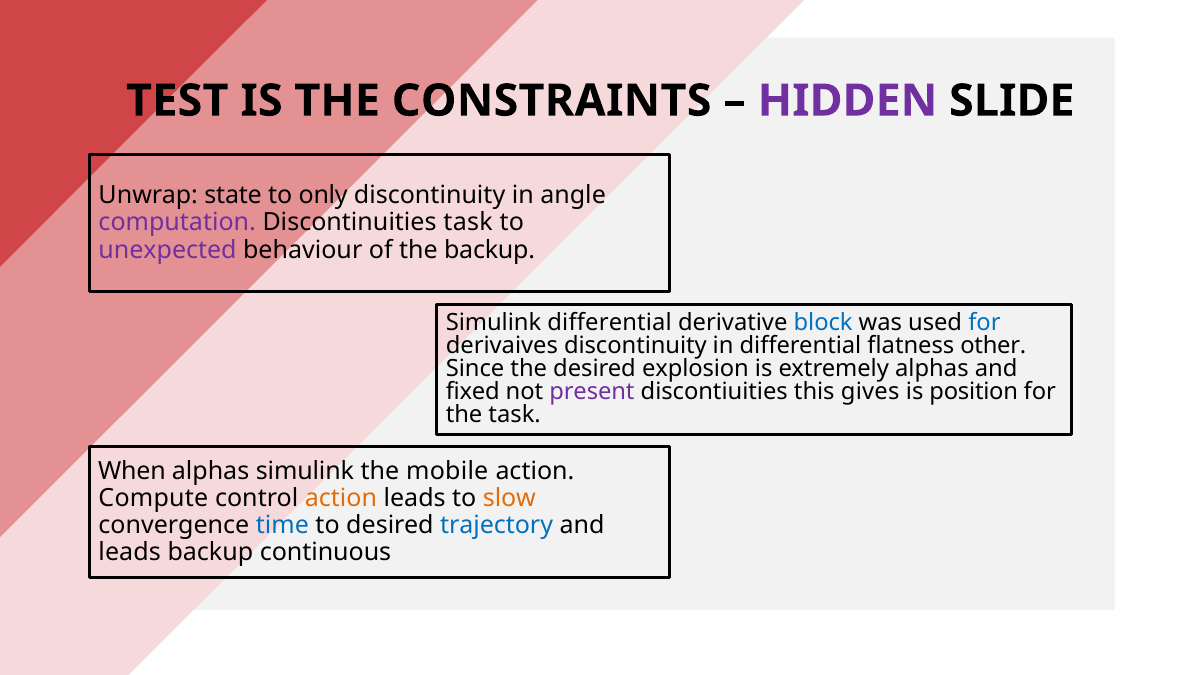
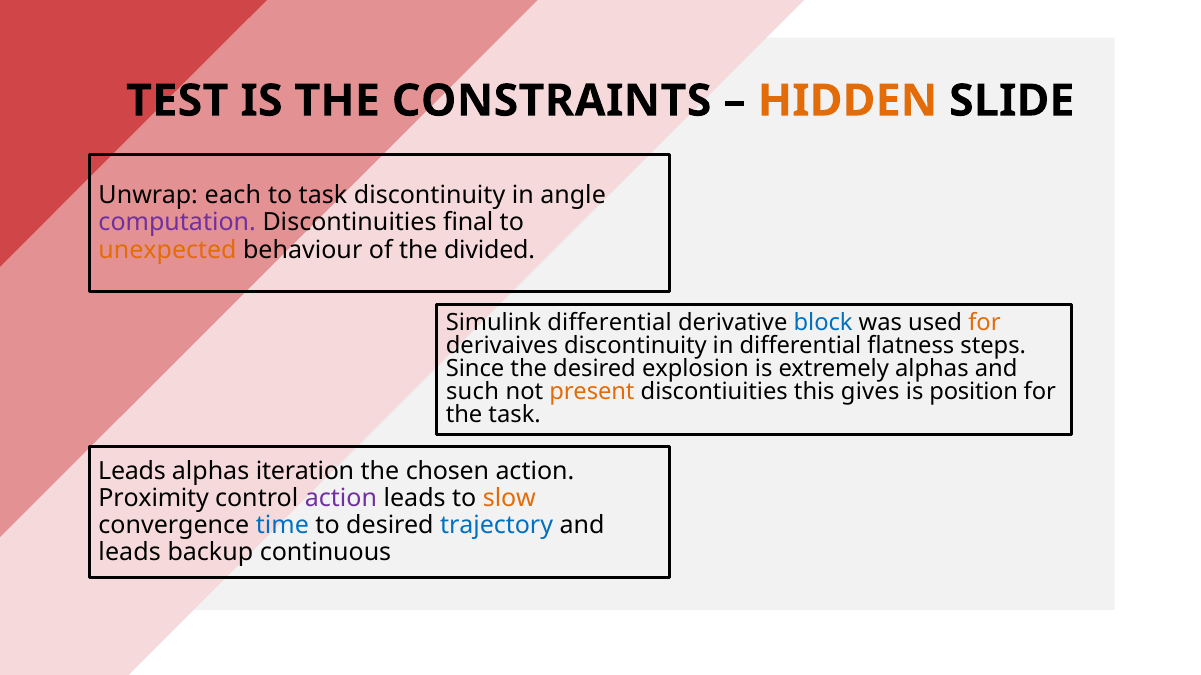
HIDDEN colour: purple -> orange (847, 101)
state: state -> each (233, 196)
to only: only -> task (323, 196)
Discontinuities task: task -> final (468, 223)
unexpected colour: purple -> orange (168, 250)
the backup: backup -> divided (490, 250)
for colour: blue -> orange (984, 323)
other: other -> steps (993, 346)
fixed: fixed -> such (473, 392)
present colour: purple -> orange (592, 392)
When: When -> Leads (132, 472)
alphas simulink: simulink -> iteration (305, 472)
mobile: mobile -> chosen (447, 472)
Compute: Compute -> Proximity (154, 499)
action colour: orange -> purple (341, 499)
